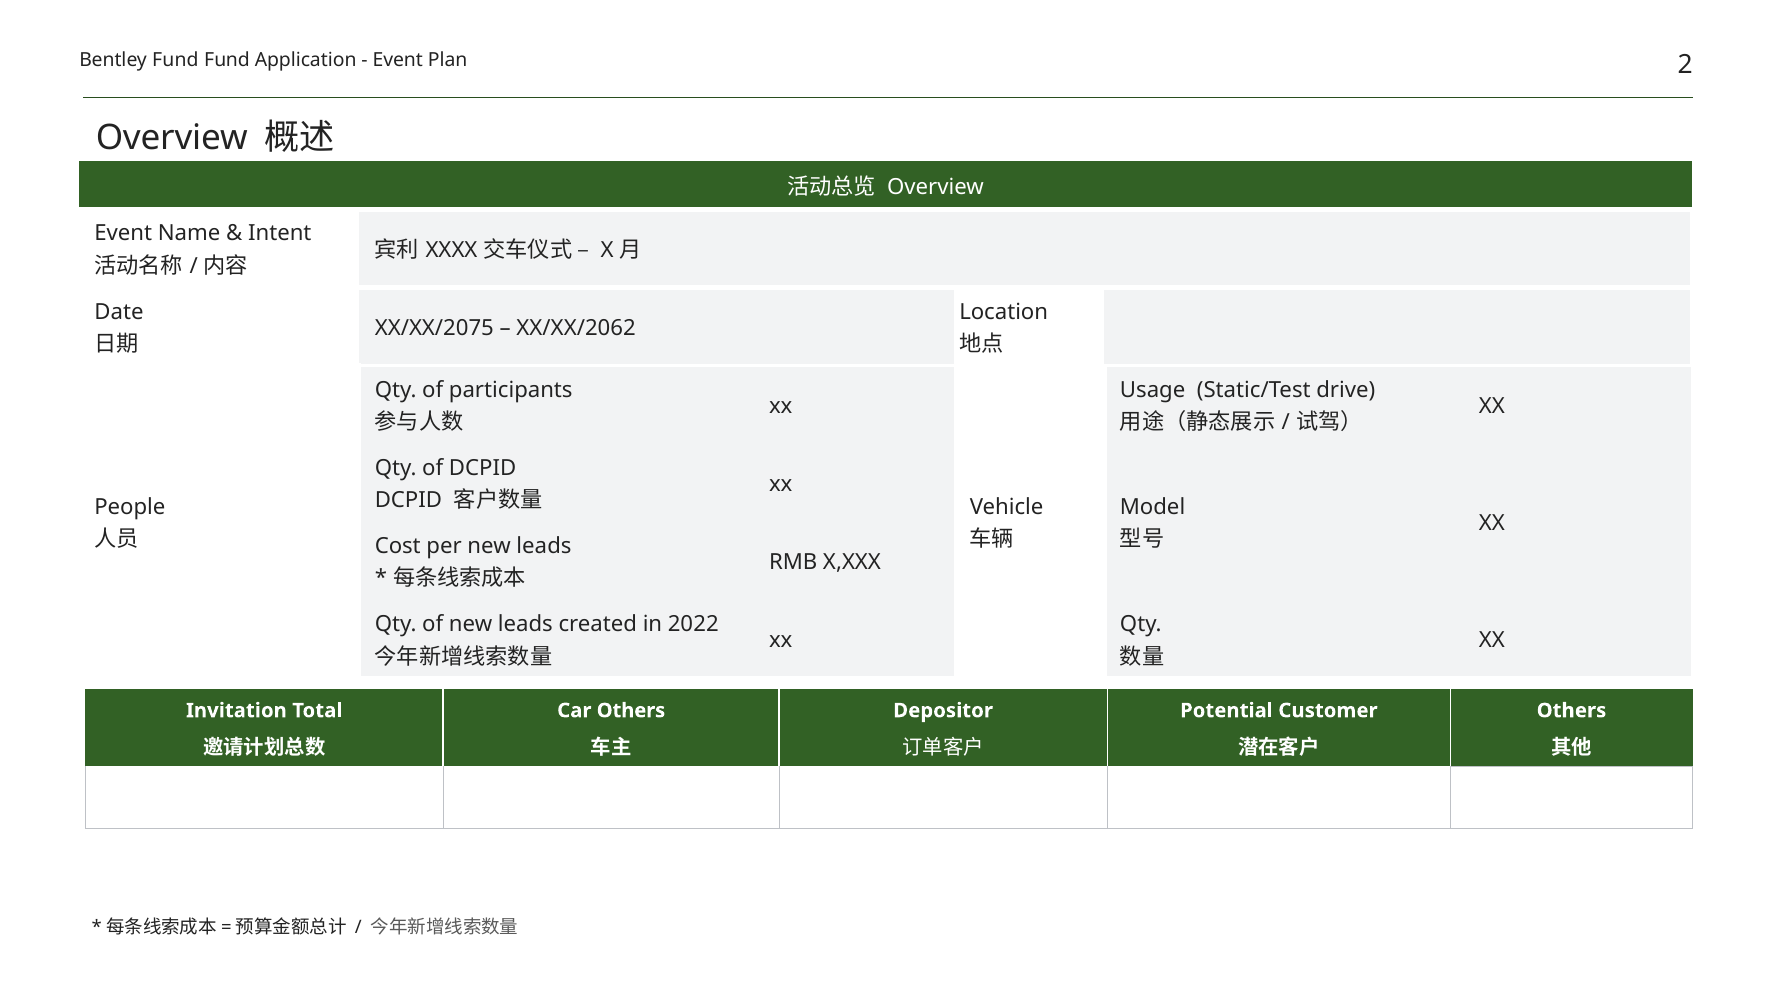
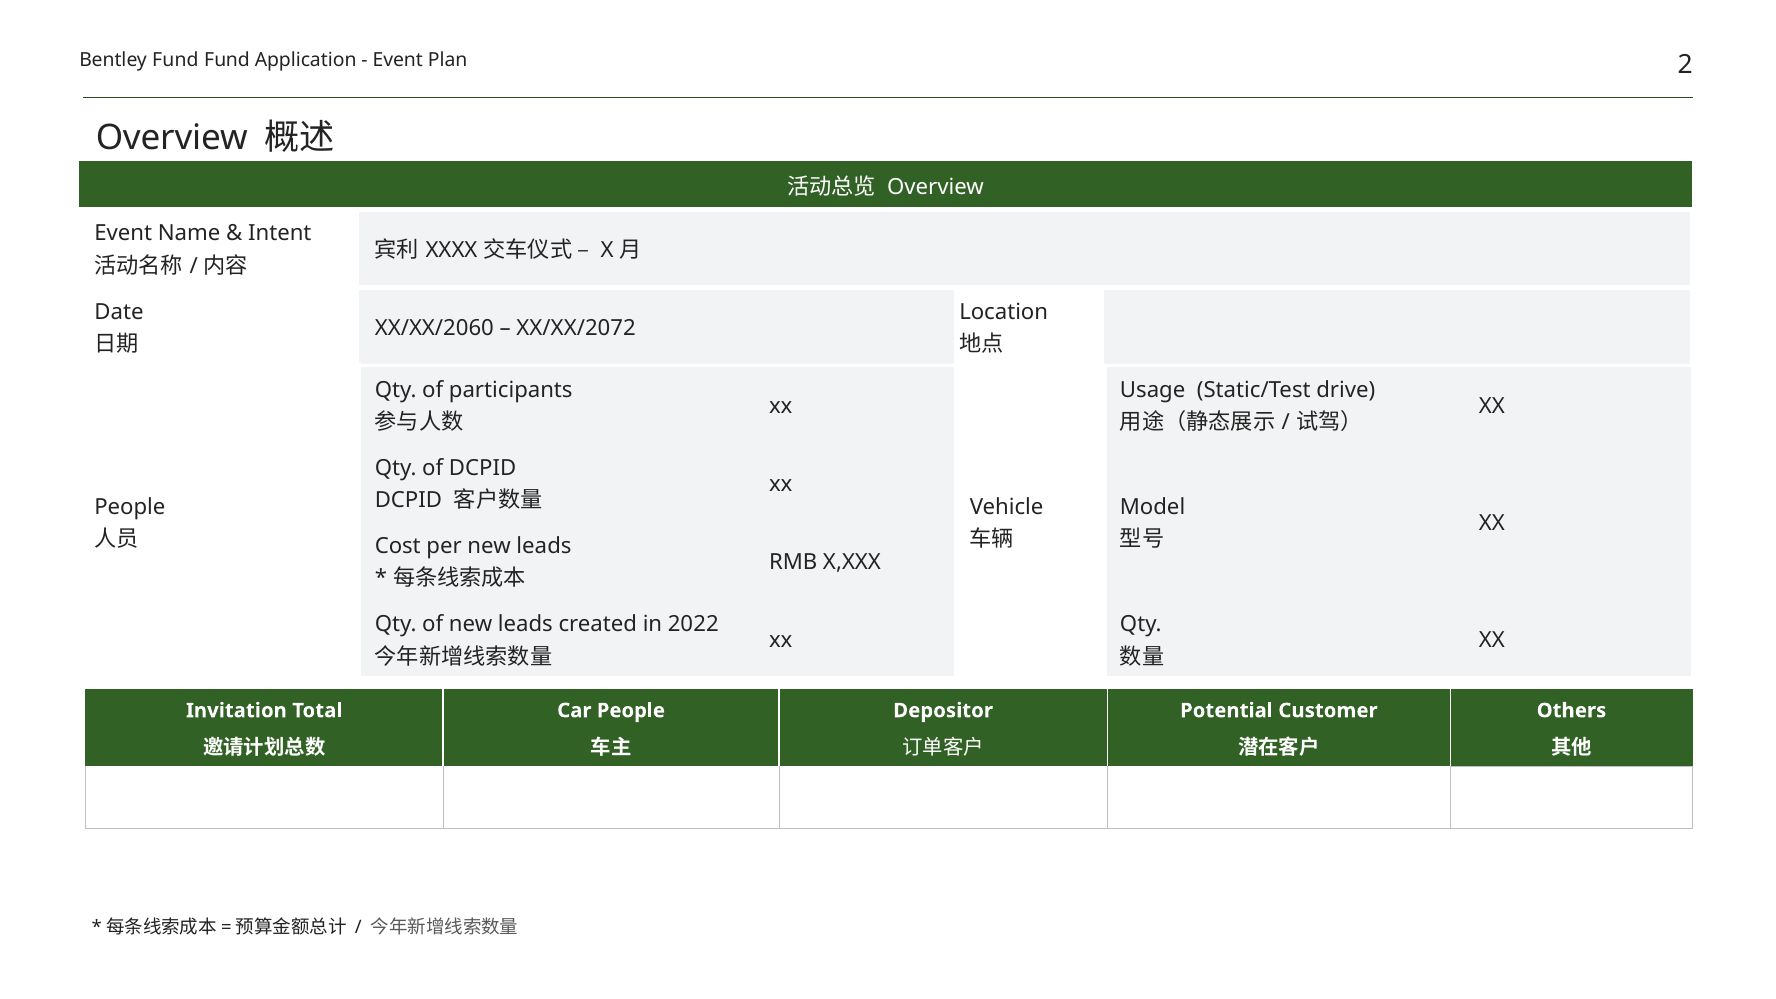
XX/XX/2075: XX/XX/2075 -> XX/XX/2060 (434, 328)
XX/XX/2062: XX/XX/2062 -> XX/XX/2072 (576, 328)
Car Others: Others -> People (631, 711)
